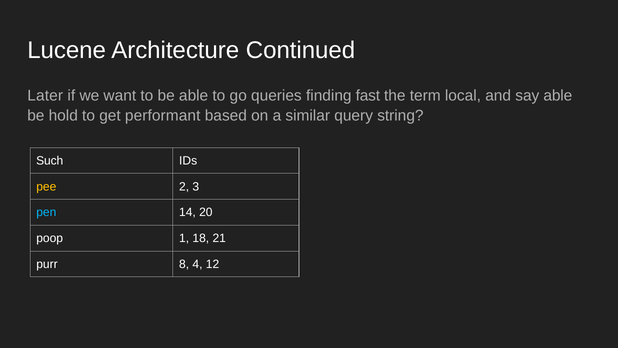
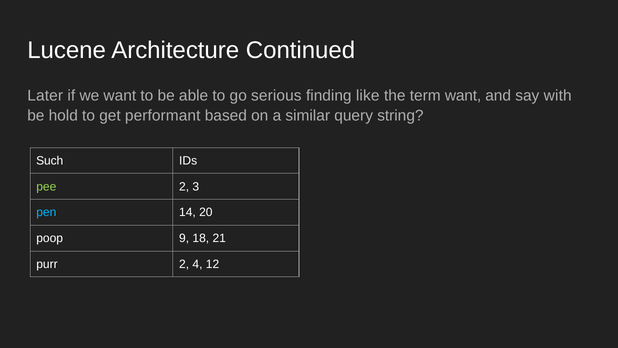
queries: queries -> serious (276, 96)
fast: fast -> like (368, 96)
term local: local -> want (463, 96)
say able: able -> with (558, 96)
pee colour: yellow -> light green (46, 186)
1: 1 -> 9 (184, 238)
purr 8: 8 -> 2 (184, 264)
